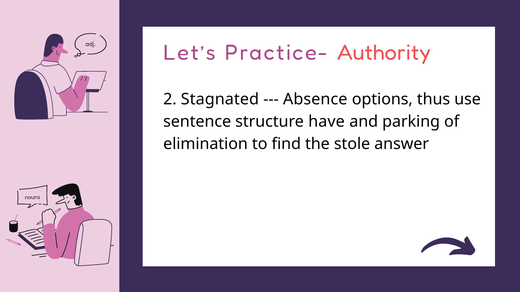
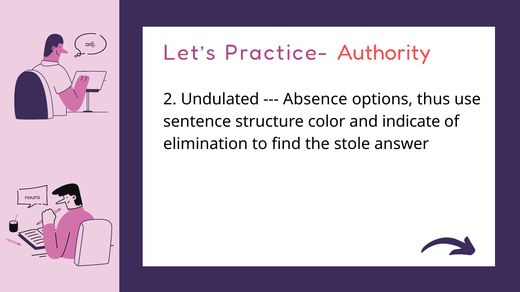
Stagnated: Stagnated -> Undulated (220, 99)
have: have -> color (327, 122)
parking: parking -> indicate (411, 122)
